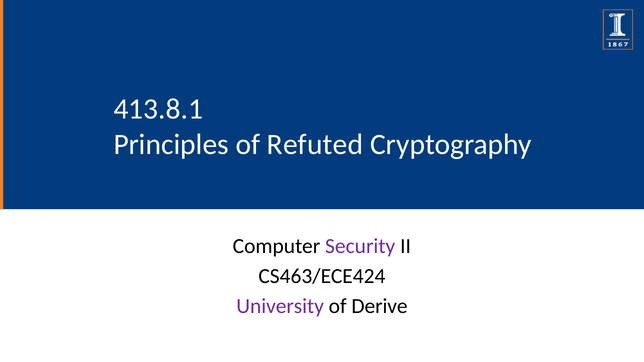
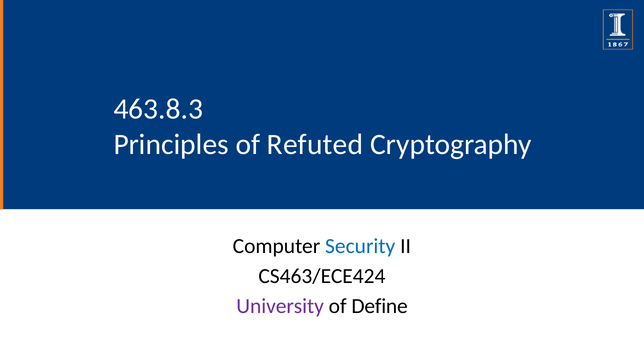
413.8.1: 413.8.1 -> 463.8.3 (158, 109)
Security colour: purple -> blue (360, 246)
Derive: Derive -> Define (380, 306)
